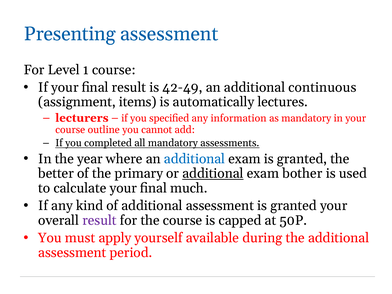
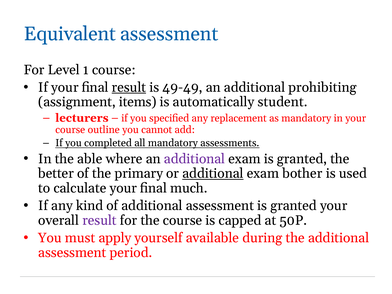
Presenting: Presenting -> Equivalent (70, 34)
result underline: none -> present (129, 87)
42-49: 42-49 -> 49-49 (182, 87)
continuous: continuous -> prohibiting (322, 87)
lectures: lectures -> student (283, 102)
information: information -> replacement (239, 118)
year: year -> able (90, 159)
additional colour: blue -> purple (195, 159)
